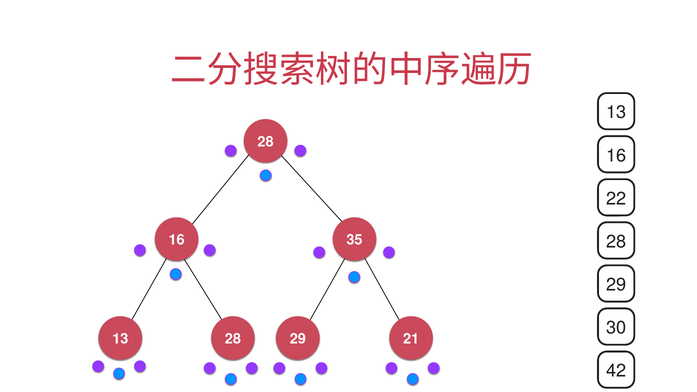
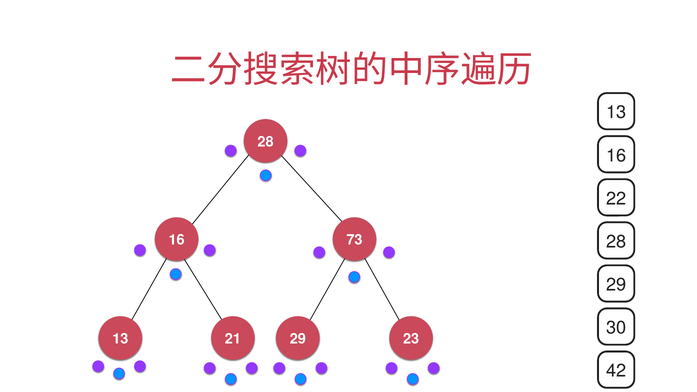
35: 35 -> 73 (354, 240)
13 28: 28 -> 21 (233, 339)
21: 21 -> 23 (411, 339)
